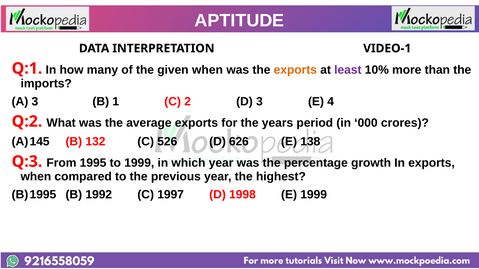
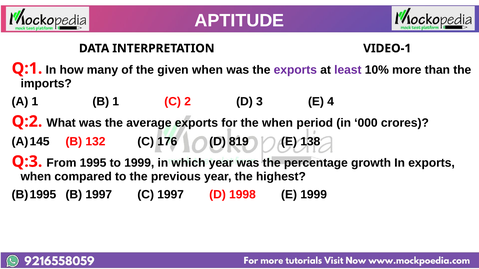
exports colour: orange -> purple (295, 70)
A 3: 3 -> 1 (35, 102)
the years: years -> when (277, 123)
526: 526 -> 176 (167, 142)
626: 626 -> 819 (239, 142)
B 1992: 1992 -> 1997 (99, 195)
